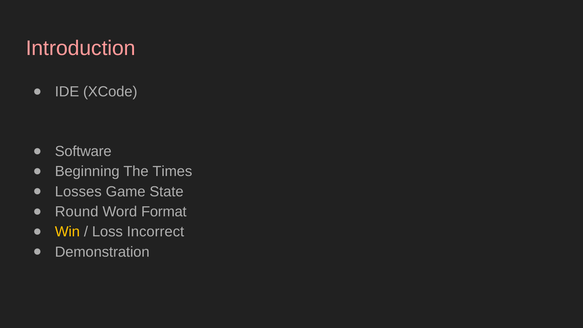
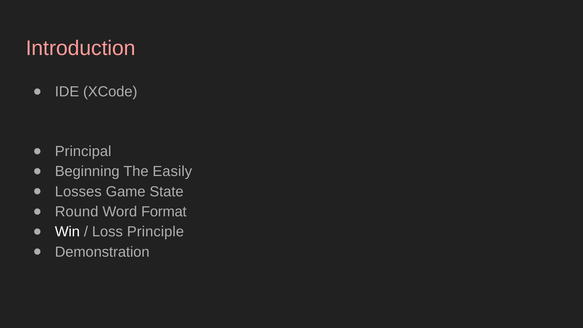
Software: Software -> Principal (83, 151)
Times: Times -> Easily (172, 171)
Win colour: yellow -> white (67, 232)
Incorrect: Incorrect -> Principle (155, 232)
